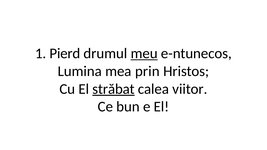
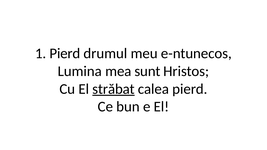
meu underline: present -> none (144, 53)
prin: prin -> sunt (147, 71)
calea viitor: viitor -> pierd (190, 89)
